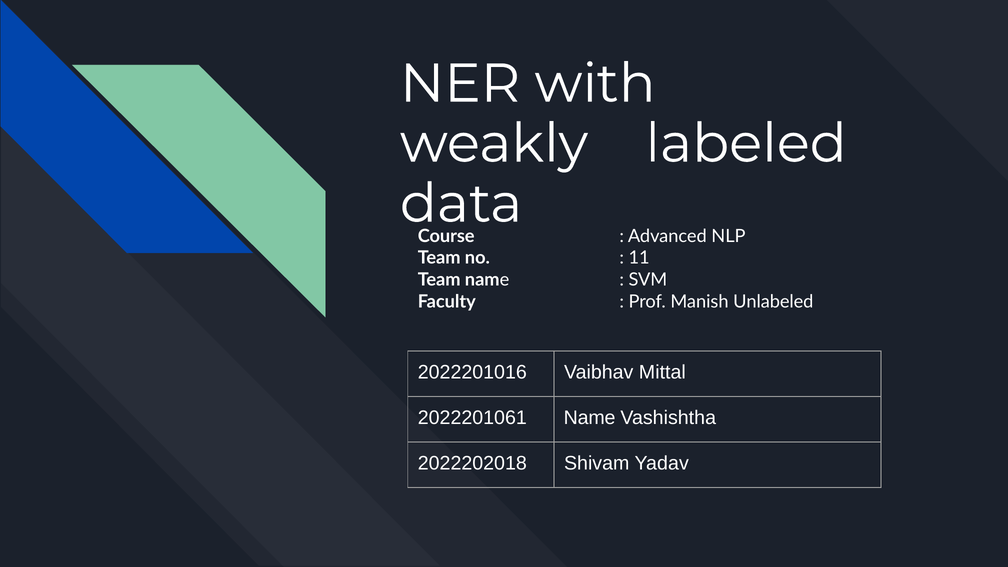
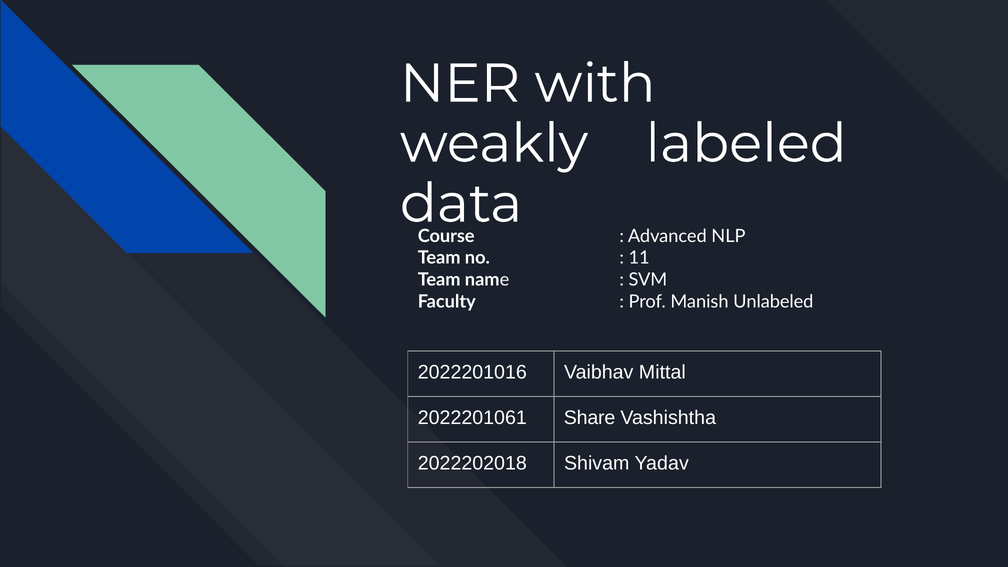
2022201061 Name: Name -> Share (590, 418)
